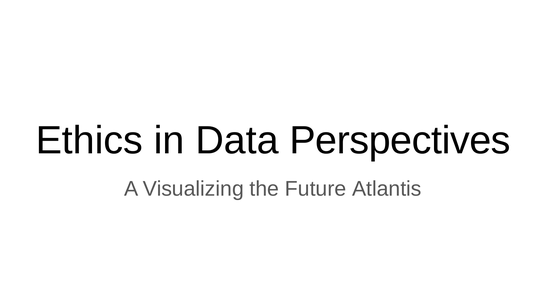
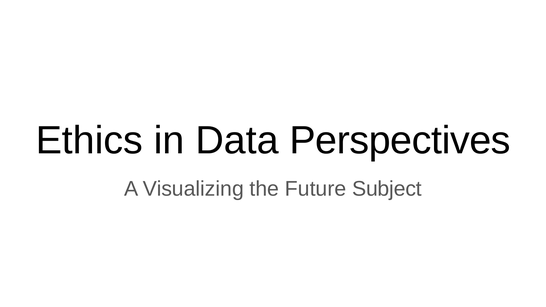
Atlantis: Atlantis -> Subject (387, 189)
